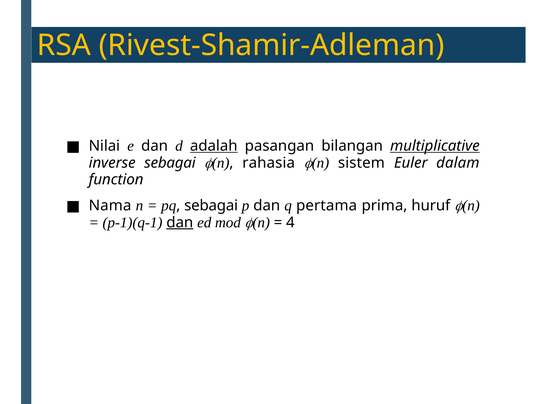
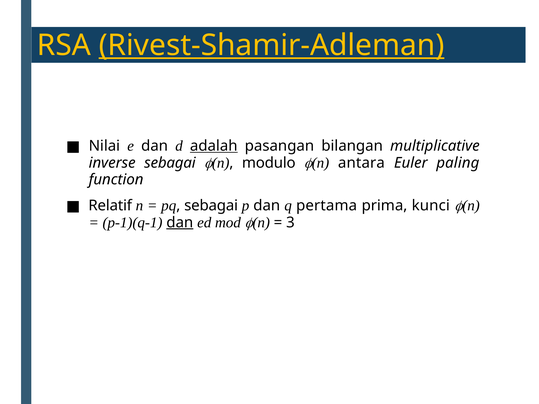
Rivest-Shamir-Adleman underline: none -> present (272, 45)
multiplicative underline: present -> none (435, 146)
rahasia: rahasia -> modulo (269, 163)
sistem: sistem -> antara (361, 163)
dalam: dalam -> paling (458, 163)
Nama: Nama -> Relatif (110, 206)
huruf: huruf -> kunci (431, 206)
4: 4 -> 3 (290, 223)
